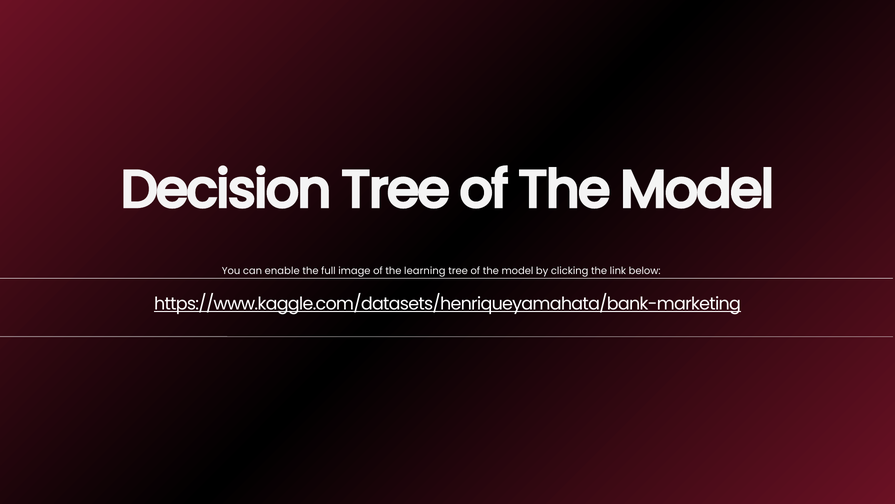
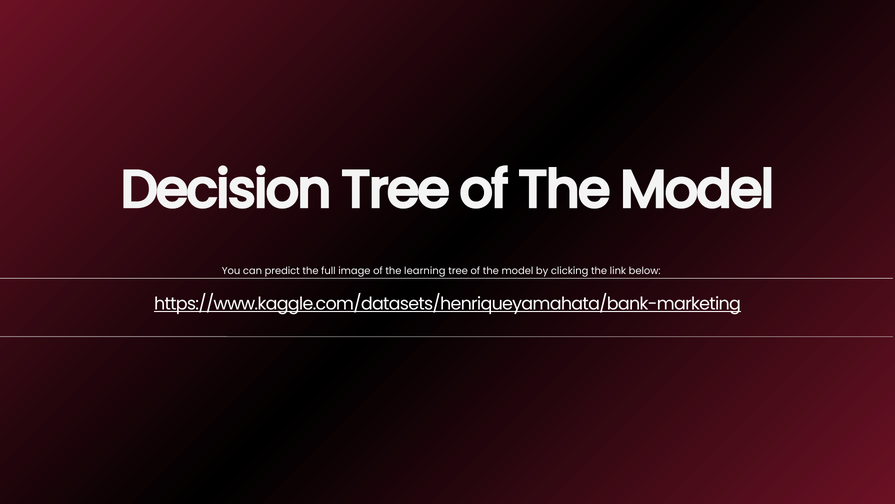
enable: enable -> predict (282, 271)
